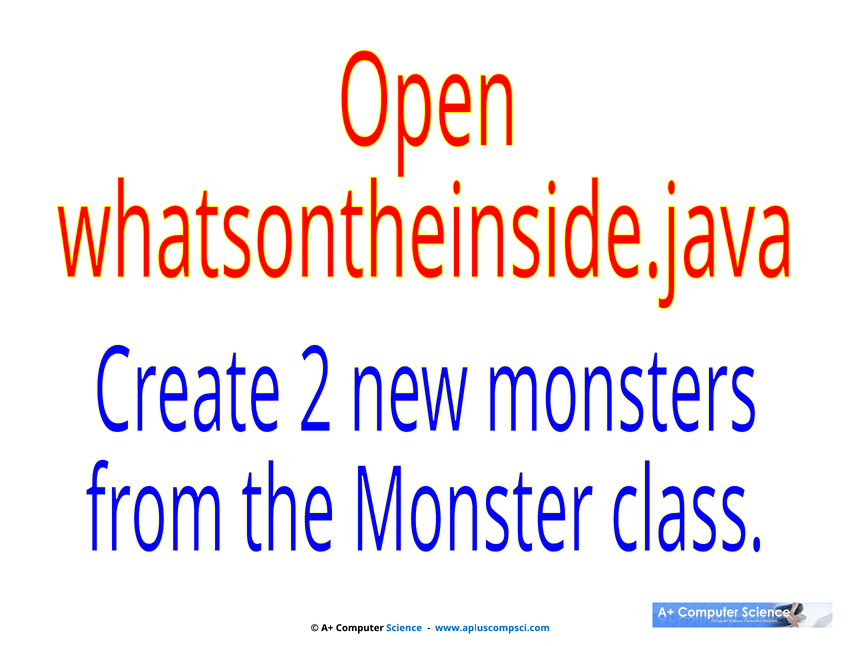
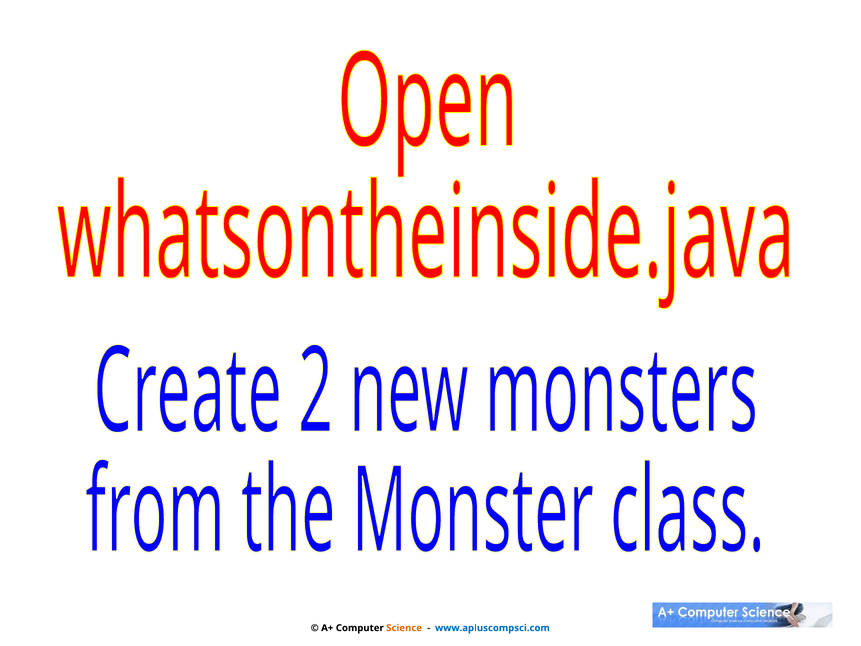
Science colour: blue -> orange (404, 628)
